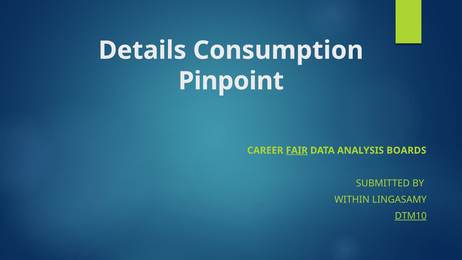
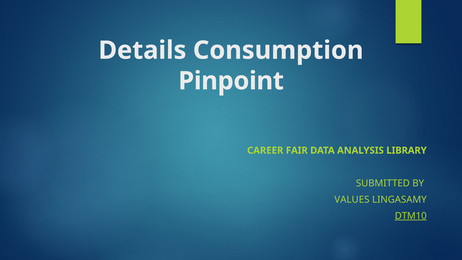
FAIR underline: present -> none (297, 150)
BOARDS: BOARDS -> LIBRARY (407, 150)
WITHIN: WITHIN -> VALUES (352, 199)
